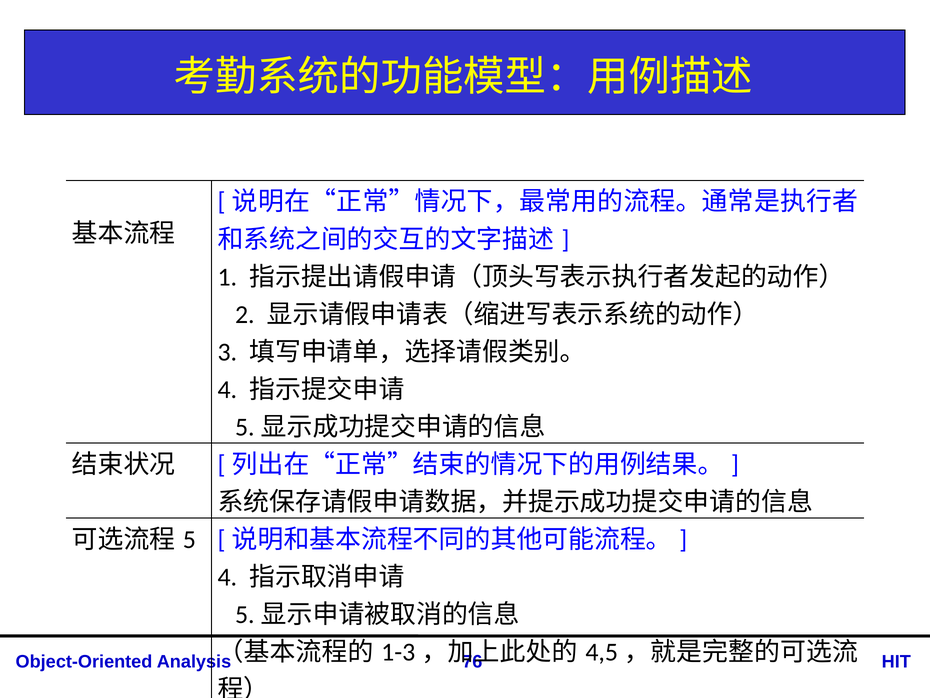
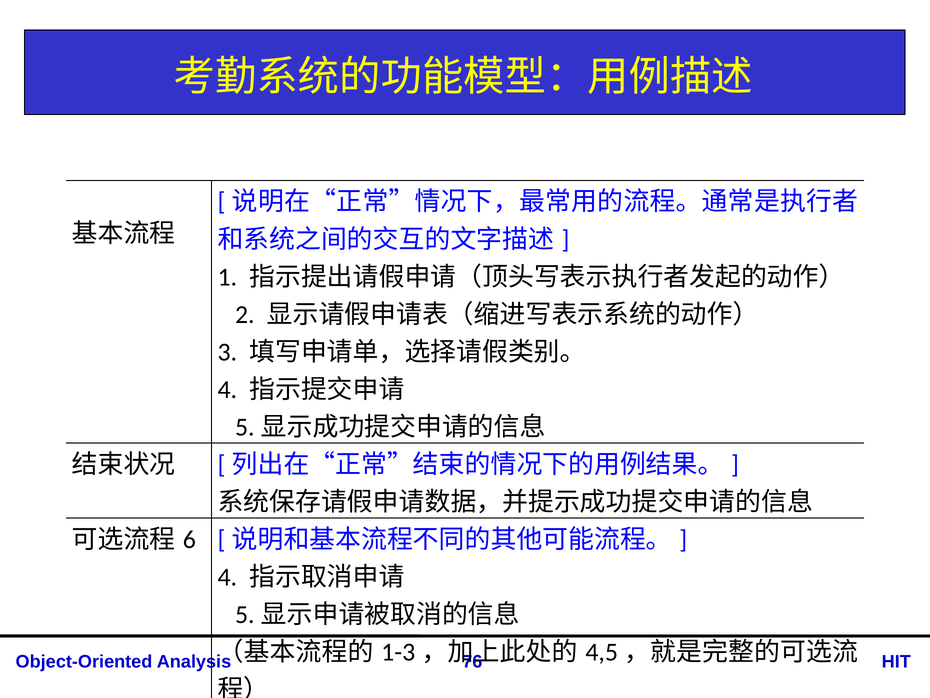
5: 5 -> 6 (189, 539)
